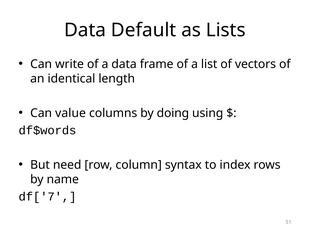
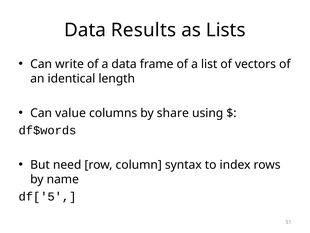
Default: Default -> Results (144, 30)
doing: doing -> share (173, 113)
df['7: df['7 -> df['5 (47, 196)
